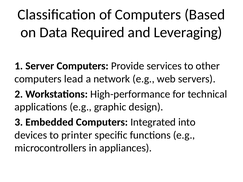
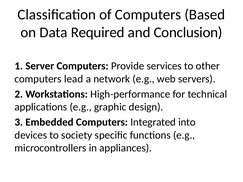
Leveraging: Leveraging -> Conclusion (188, 32)
printer: printer -> society (77, 135)
